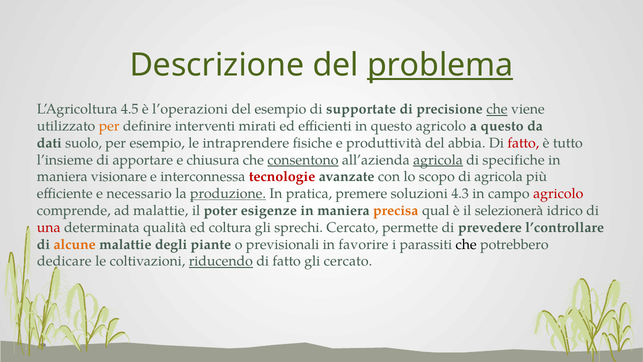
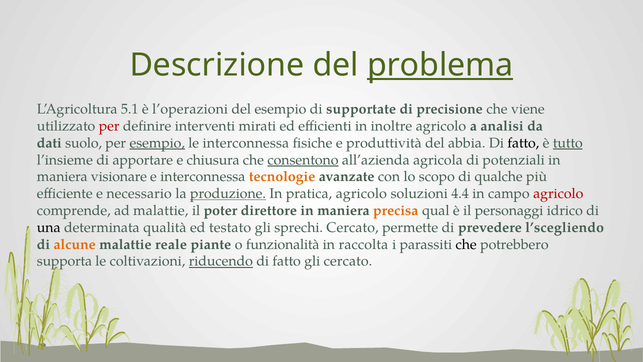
4.5: 4.5 -> 5.1 (130, 109)
che underline: present -> none (497, 109)
per colour: orange -> red (109, 126)
in questo: questo -> inoltre (391, 126)
a questo: questo -> analisi (502, 126)
esempio underline: none -> present (157, 143)
le intraprendere: intraprendere -> interconnessa (246, 143)
fatto colour: red -> black (523, 143)
tutto underline: none -> present (568, 143)
agricola underline: present -> none (438, 160)
specifiche: specifiche -> potenziali (514, 160)
tecnologie colour: red -> orange (282, 177)
di agricola: agricola -> qualche (499, 177)
pratica premere: premere -> agricolo (361, 194)
4.3: 4.3 -> 4.4 (460, 194)
esigenze: esigenze -> direttore (269, 210)
selezionerà: selezionerà -> personaggi (509, 210)
una colour: red -> black (49, 227)
coltura: coltura -> testato (230, 227)
l’controllare: l’controllare -> l’scegliendo (565, 227)
degli: degli -> reale (171, 244)
previsionali: previsionali -> funzionalità (283, 244)
favorire: favorire -> raccolta (363, 244)
dedicare: dedicare -> supporta (64, 261)
